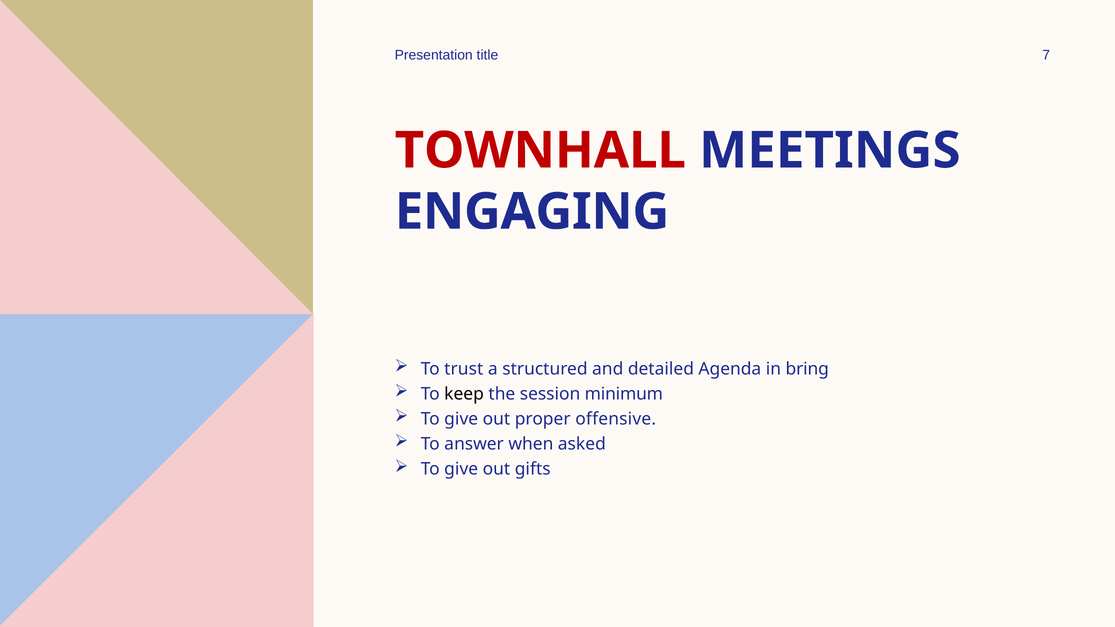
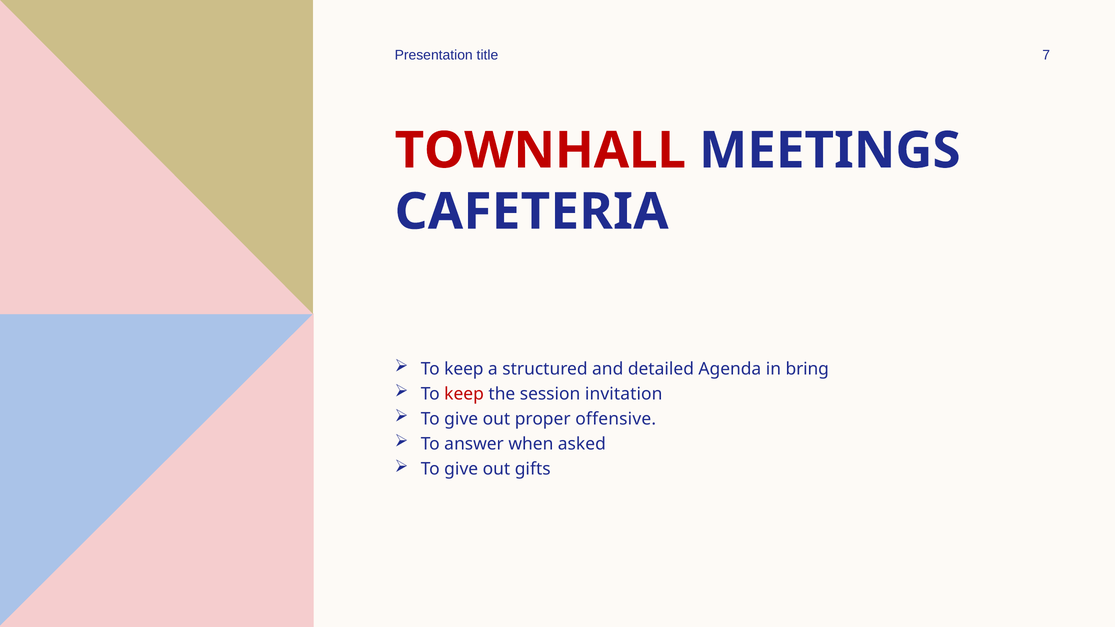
ENGAGING: ENGAGING -> CAFETERIA (532, 212)
trust: trust -> keep (464, 369)
keep colour: black -> red (464, 394)
minimum: minimum -> invitation (624, 394)
